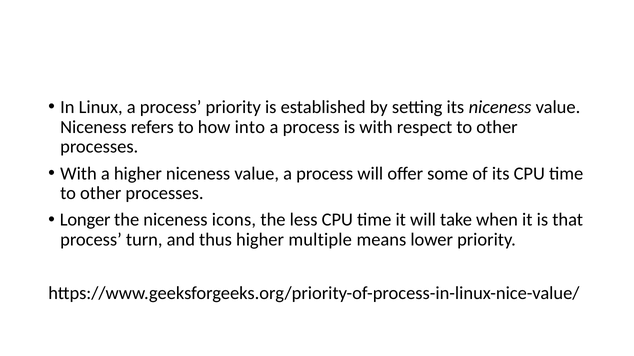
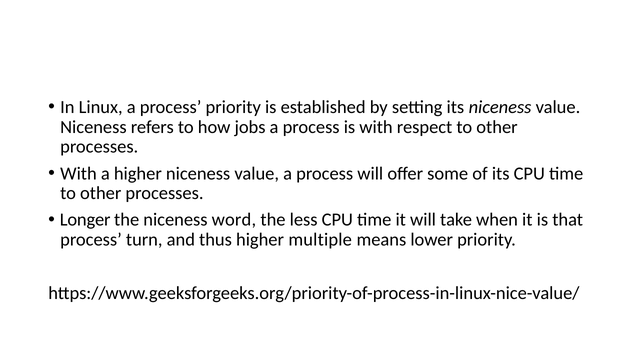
into: into -> jobs (250, 127)
icons: icons -> word (234, 220)
